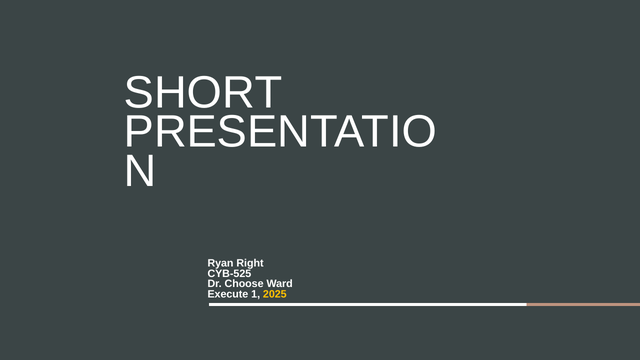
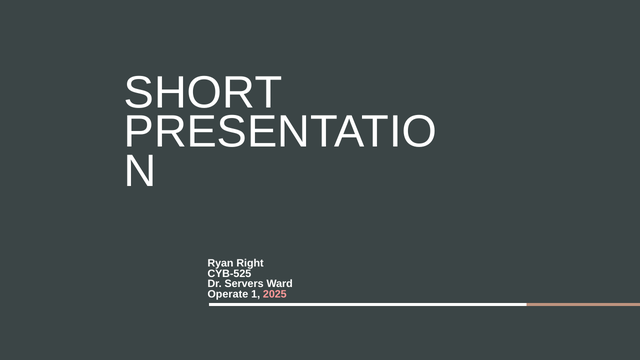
Choose: Choose -> Servers (244, 284)
Execute: Execute -> Operate (228, 294)
2025 colour: yellow -> pink (275, 294)
